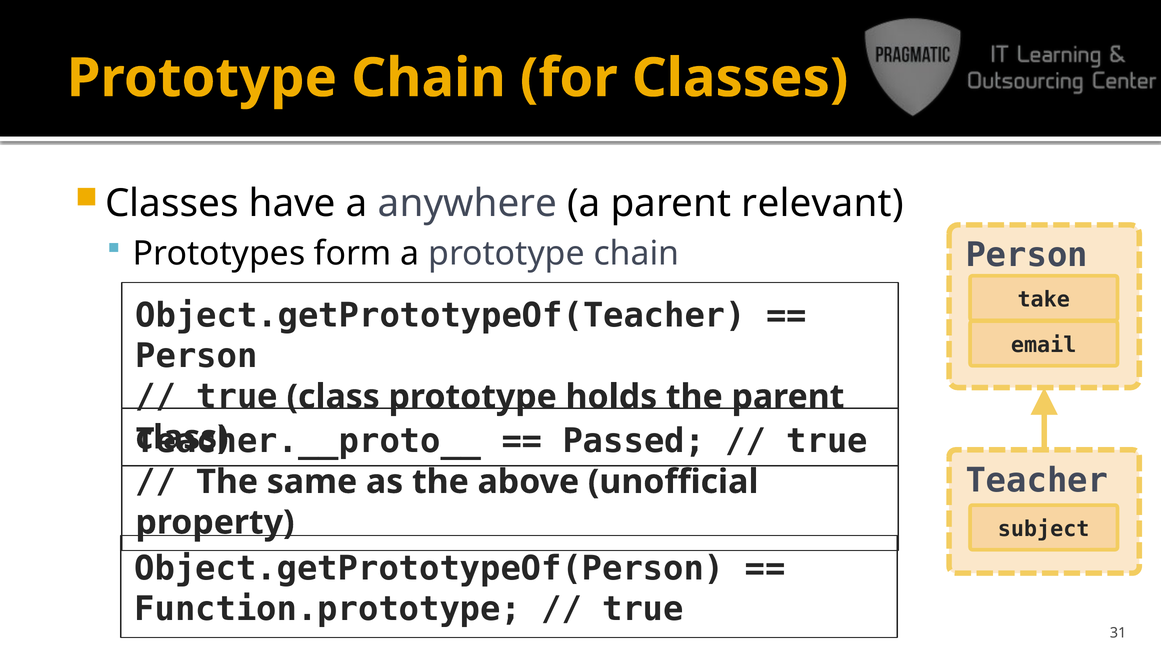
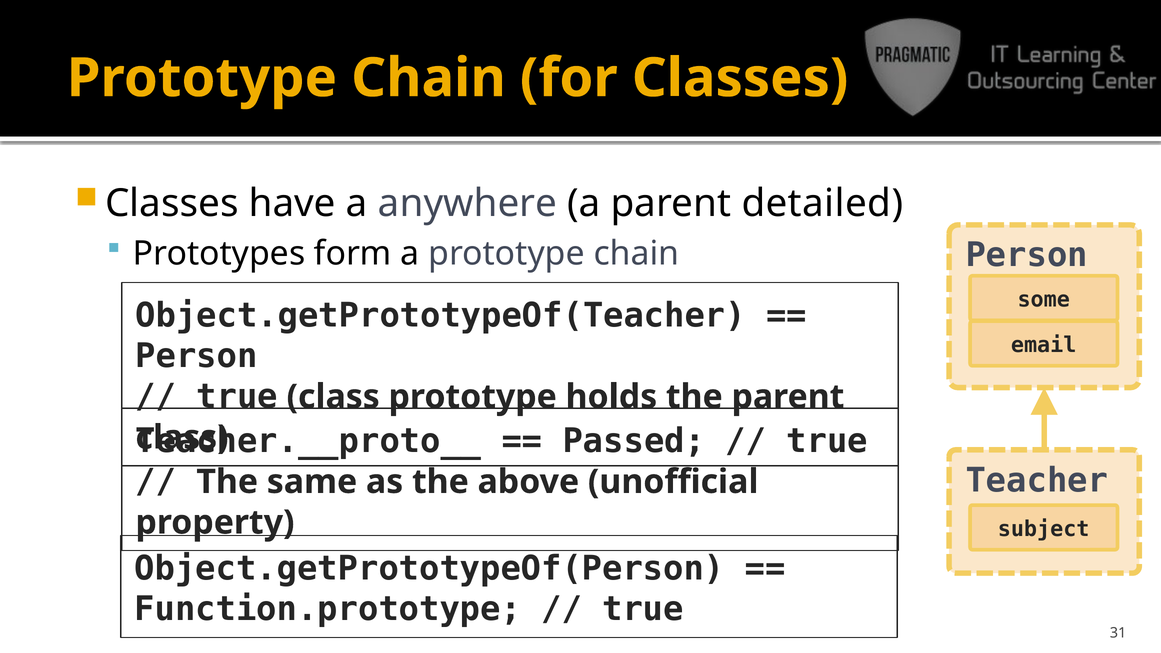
relevant: relevant -> detailed (822, 204)
take: take -> some (1044, 300)
